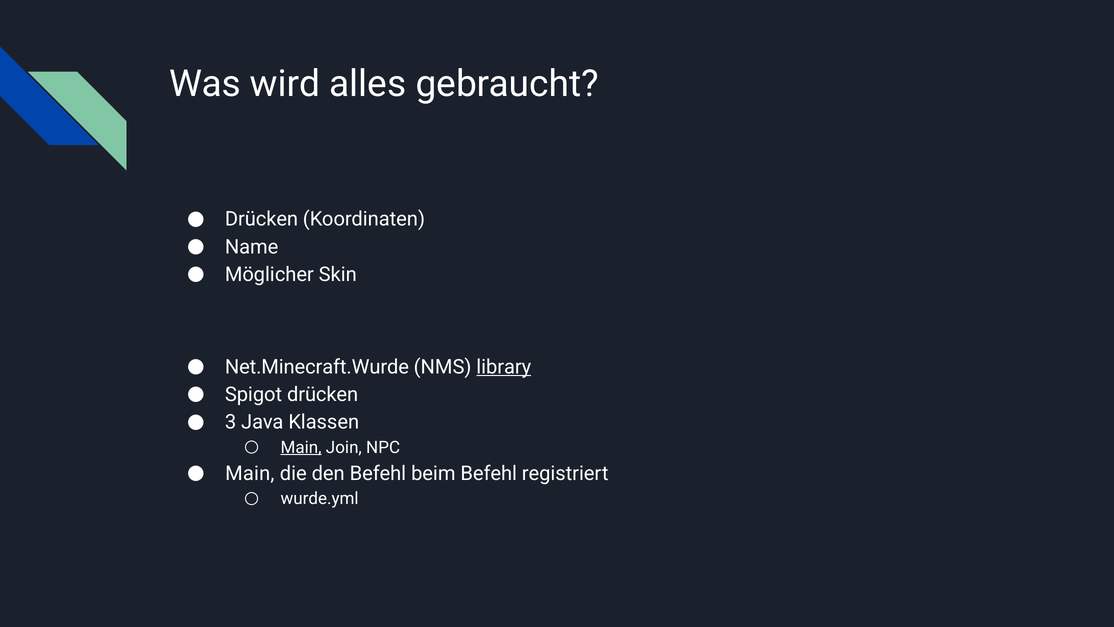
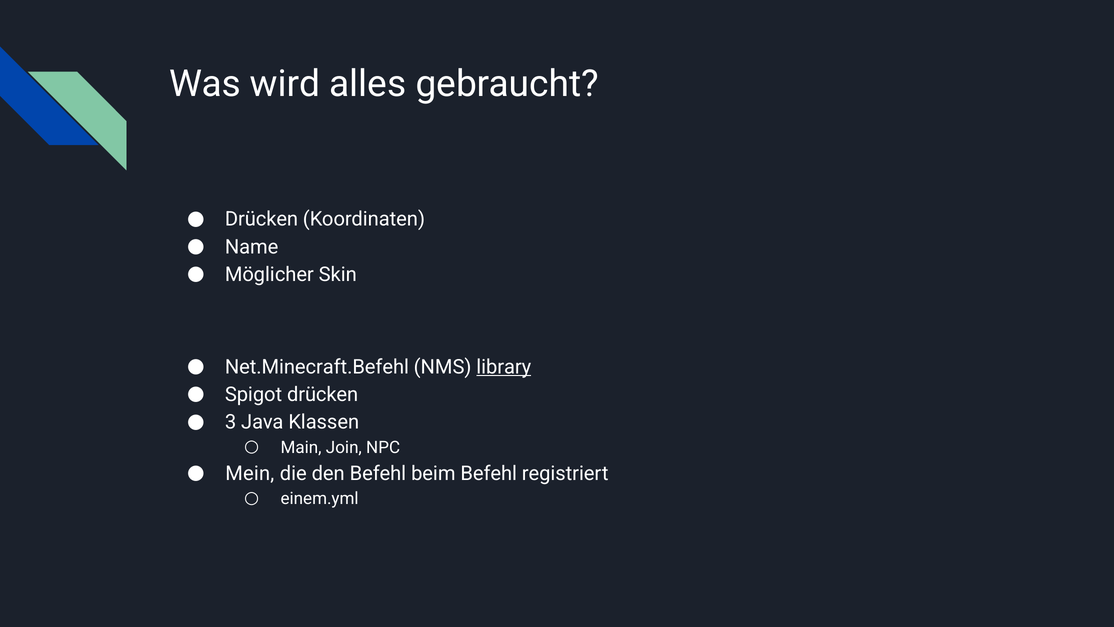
Net.Minecraft.Wurde: Net.Minecraft.Wurde -> Net.Minecraft.Befehl (317, 367)
Main underline: present -> none (301, 447)
Main: Main -> Mein (250, 473)
wurde.yml: wurde.yml -> einem.yml (320, 498)
